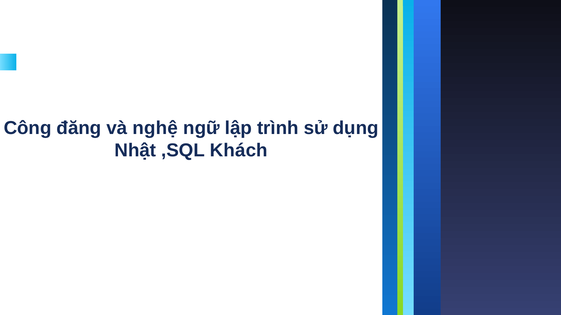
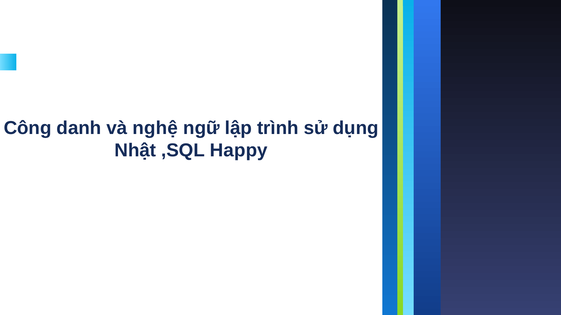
đăng: đăng -> danh (79, 128)
Khách: Khách -> Happy (239, 151)
